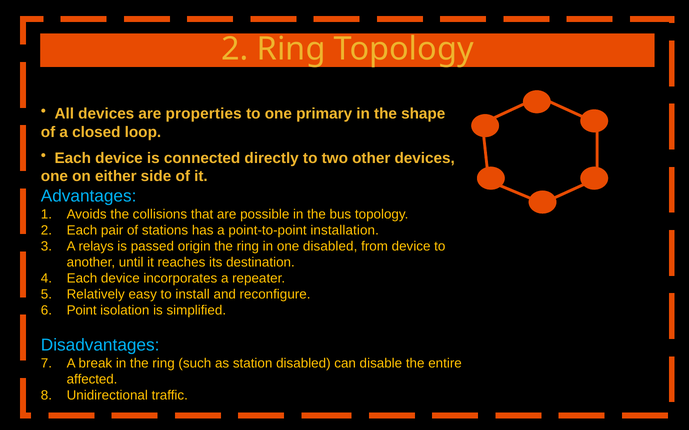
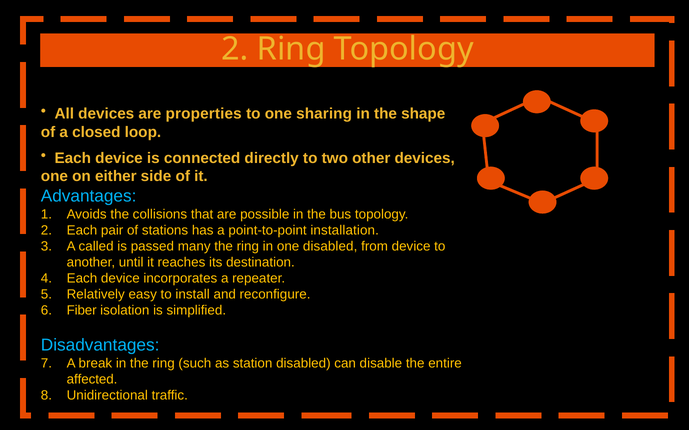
primary: primary -> sharing (324, 114)
relays: relays -> called (96, 247)
origin: origin -> many (194, 247)
Point: Point -> Fiber (82, 311)
